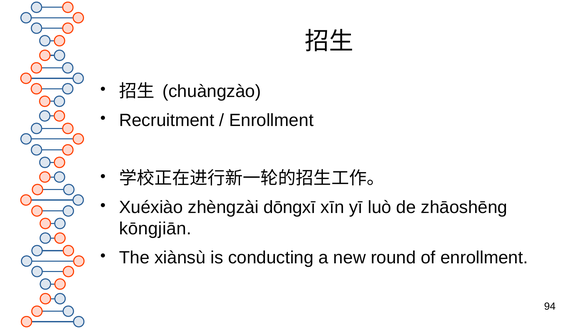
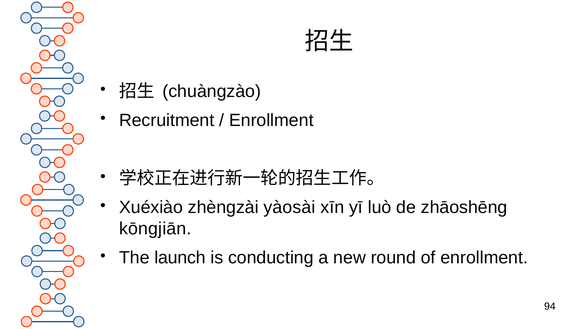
dōngxī: dōngxī -> yàosài (290, 207)
xiànsù: xiànsù -> launch (180, 258)
